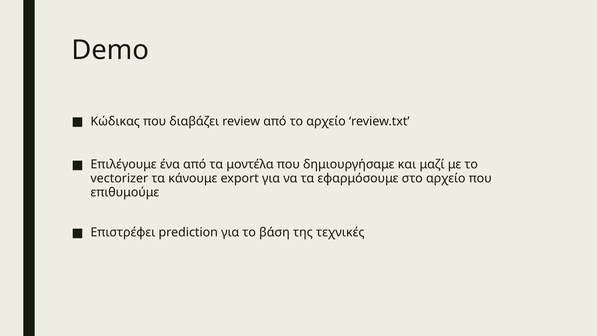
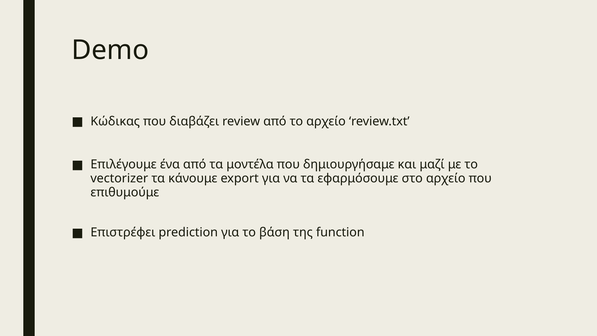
τεχνικές: τεχνικές -> function (340, 232)
